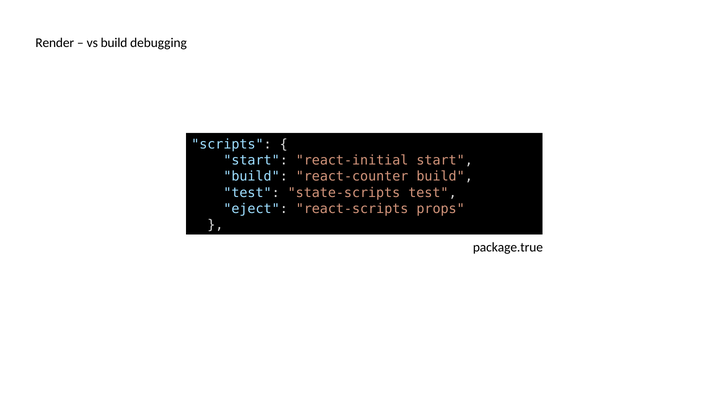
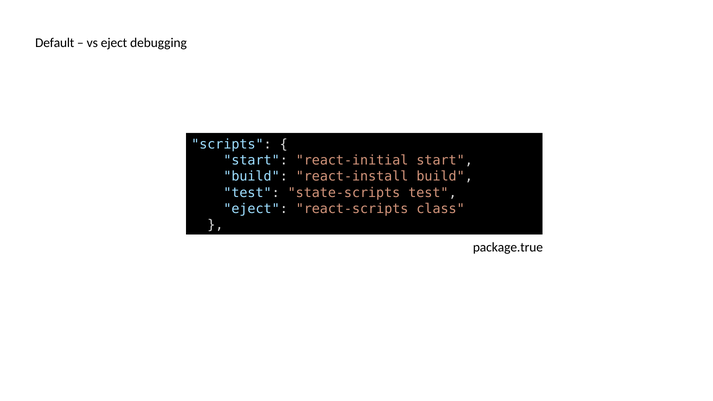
Render: Render -> Default (55, 43)
vs build: build -> eject (114, 43)
react-counter: react-counter -> react-install (352, 177)
props: props -> class (441, 209)
